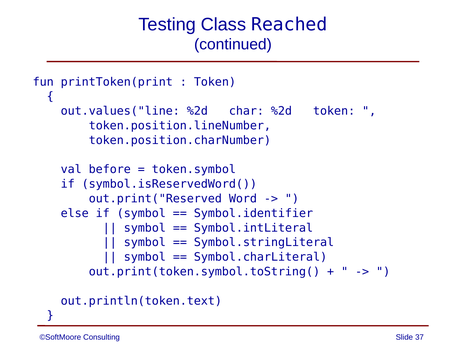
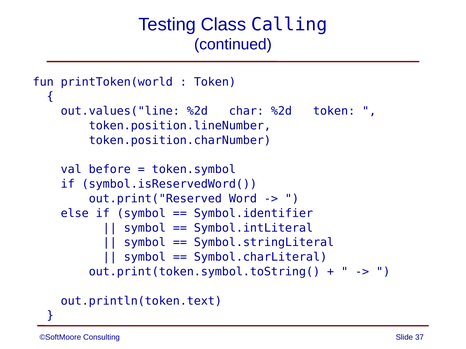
Reached: Reached -> Calling (289, 25)
printToken(print: printToken(print -> printToken(world (117, 82)
